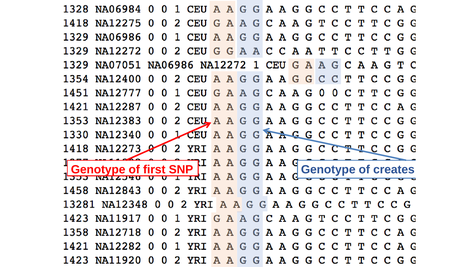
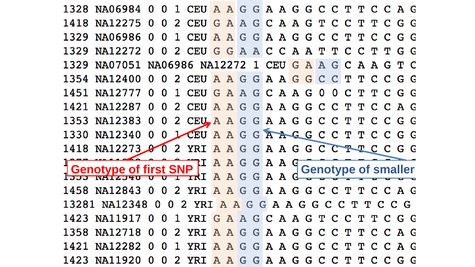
creates: creates -> smaller (394, 170)
